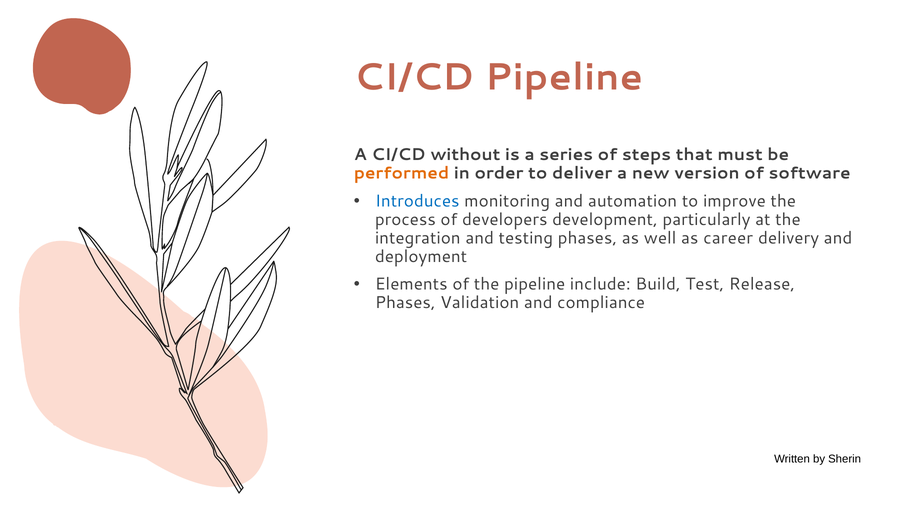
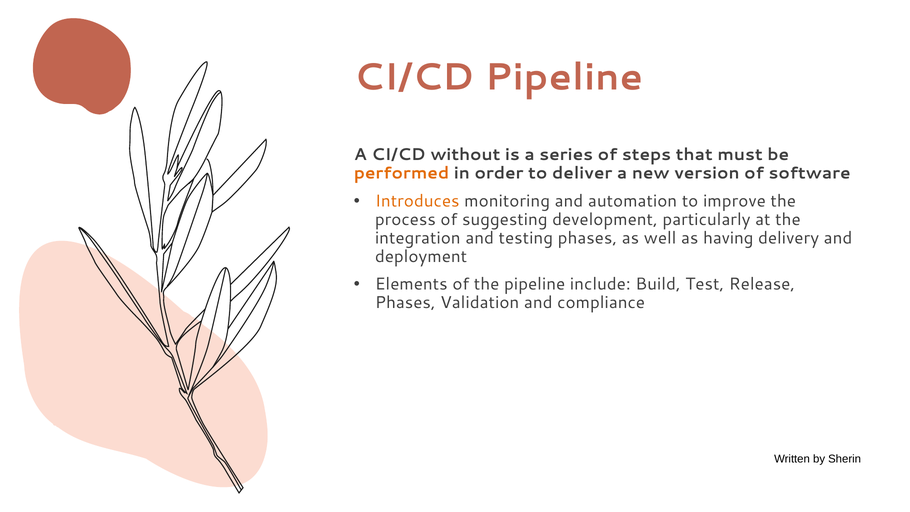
Introduces colour: blue -> orange (417, 201)
developers: developers -> suggesting (505, 220)
career: career -> having (728, 238)
